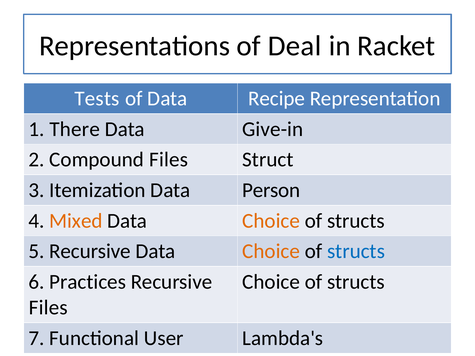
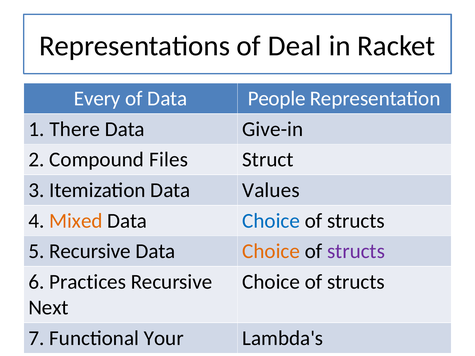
Tests: Tests -> Every (97, 99)
Recipe: Recipe -> People (277, 99)
Person: Person -> Values (271, 190)
Choice colour: orange -> blue (271, 221)
structs colour: blue -> purple (356, 252)
Files: Files -> Next (48, 308)
User: User -> Your (164, 338)
